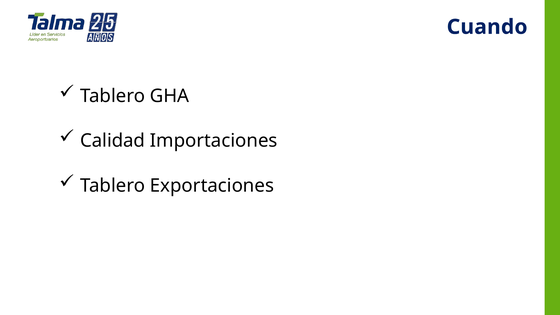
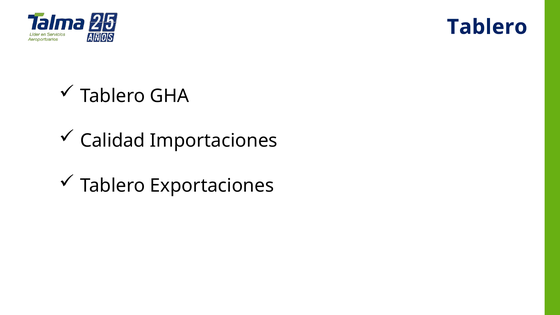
Cuando: Cuando -> Tablero (487, 27)
